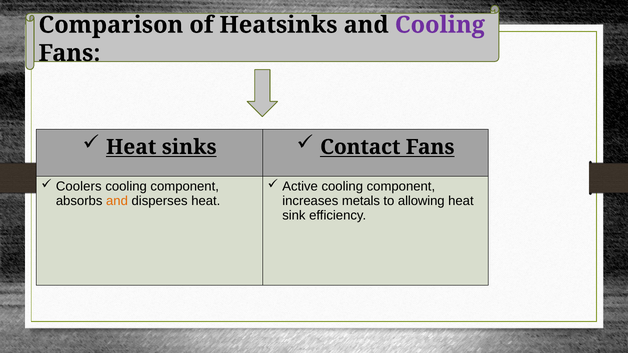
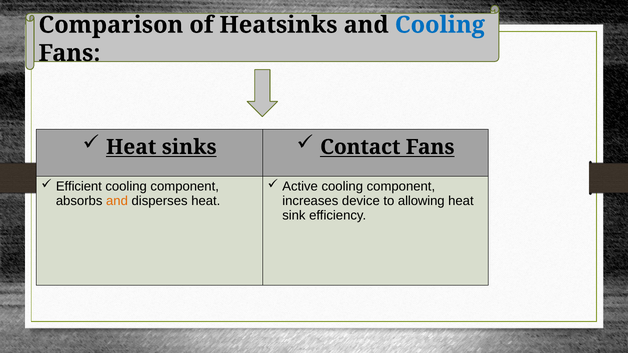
Cooling colour: purple -> blue (440, 25)
Coolers: Coolers -> Efficient (79, 186)
metals: metals -> device (361, 201)
